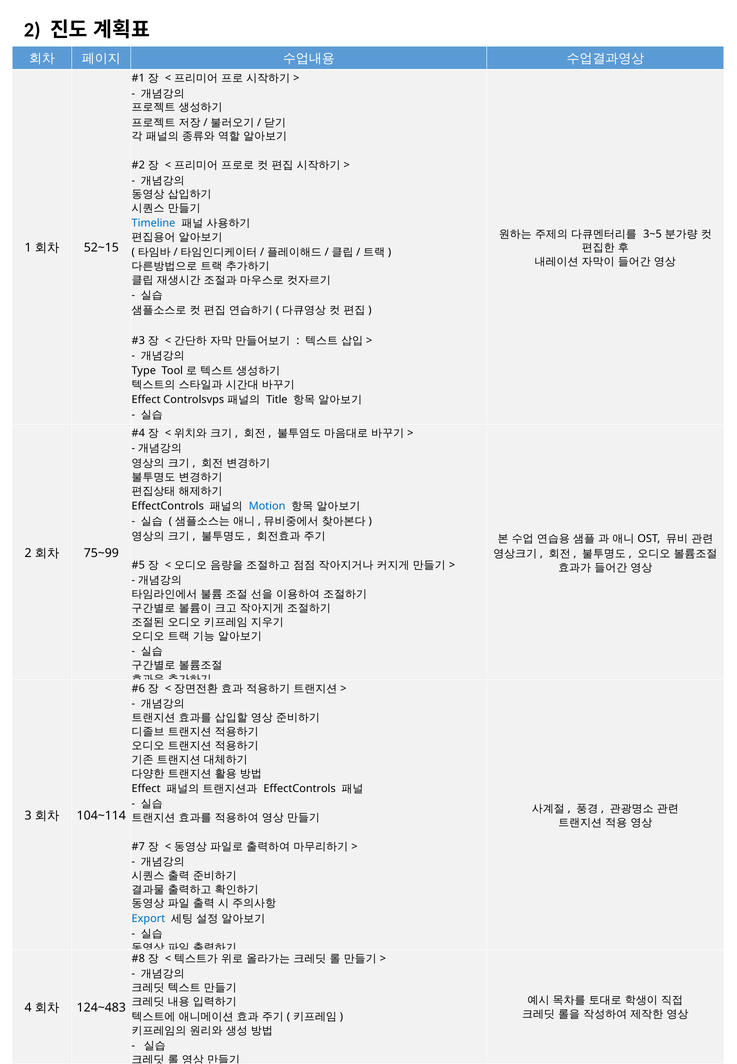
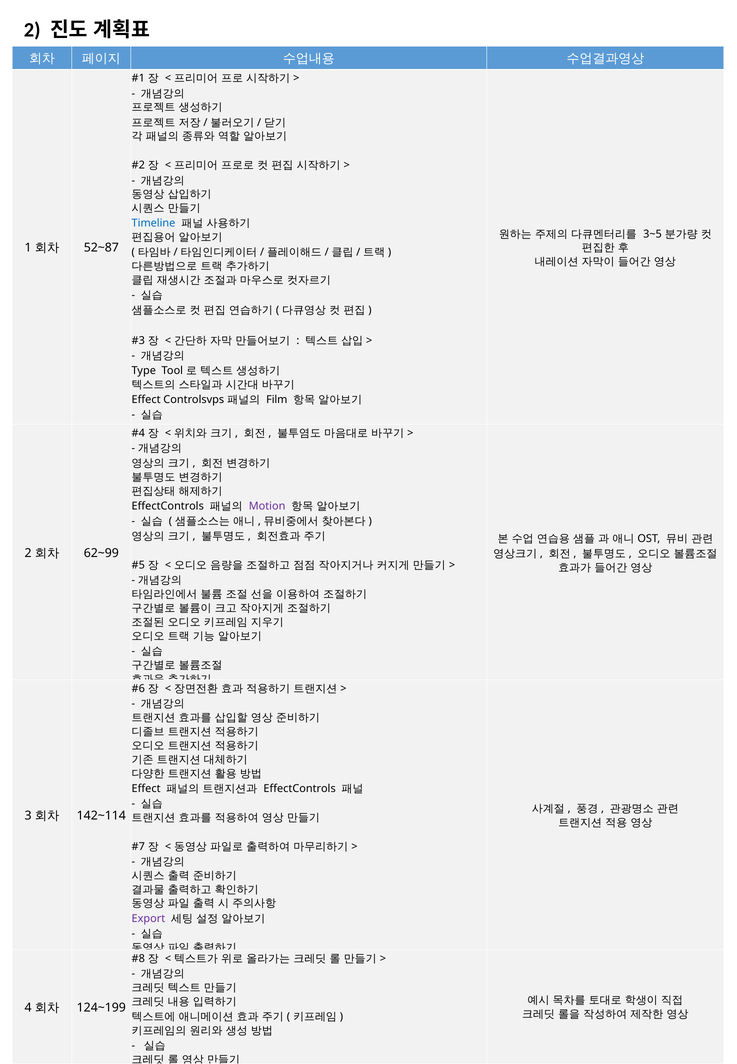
52~15: 52~15 -> 52~87 (101, 248)
Title: Title -> Film (277, 400)
Motion colour: blue -> purple (267, 506)
75~99: 75~99 -> 62~99 (101, 553)
104~114: 104~114 -> 142~114 (101, 816)
Export colour: blue -> purple (148, 919)
124~483: 124~483 -> 124~199 (101, 1008)
